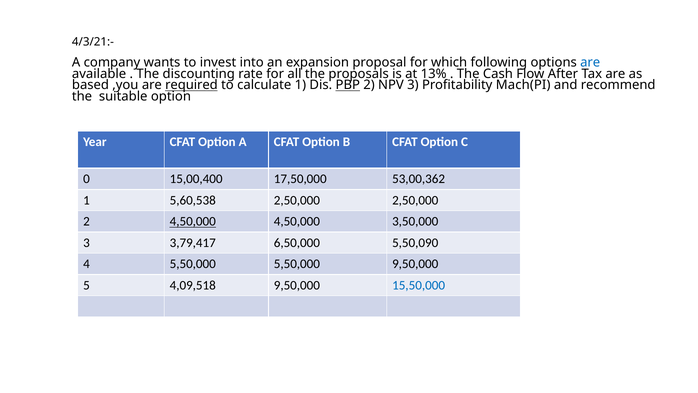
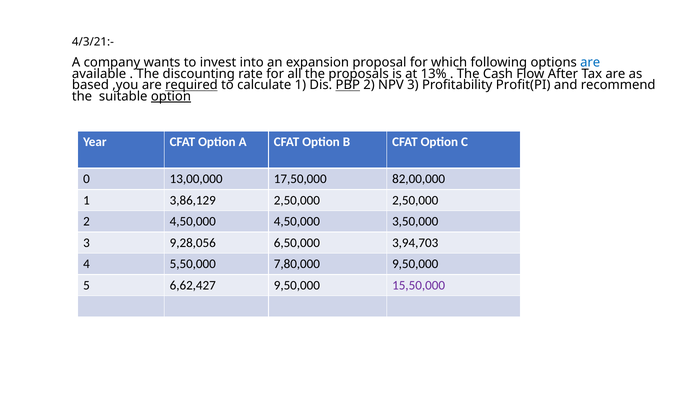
Mach(PI: Mach(PI -> Profit(PI (523, 85)
option underline: none -> present (171, 96)
15,00,400: 15,00,400 -> 13,00,000 (196, 179)
53,00,362: 53,00,362 -> 82,00,000 (419, 179)
5,60,538: 5,60,538 -> 3,86,129 (193, 200)
4,50,000 underline: present -> none (193, 221)
3,79,417: 3,79,417 -> 9,28,056 (193, 243)
5,50,090: 5,50,090 -> 3,94,703 (415, 243)
5,50,000 5,50,000: 5,50,000 -> 7,80,000 (297, 264)
4,09,518: 4,09,518 -> 6,62,427 (193, 285)
15,50,000 colour: blue -> purple (419, 285)
